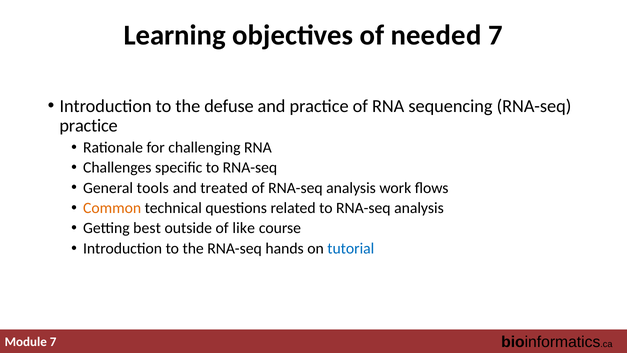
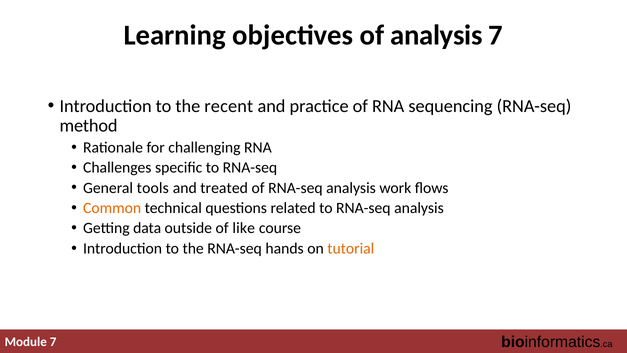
of needed: needed -> analysis (436, 35)
defuse: defuse -> recent (229, 106)
practice: practice -> method (89, 126)
best: best -> data (147, 228)
tutorial colour: blue -> orange (351, 248)
